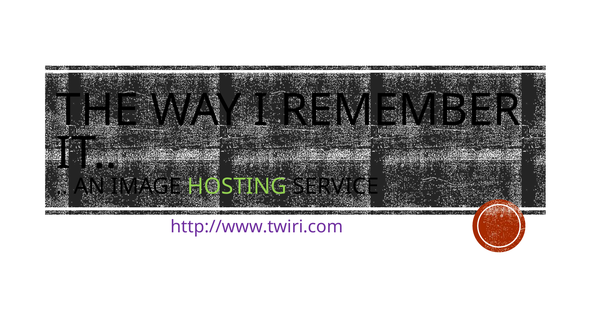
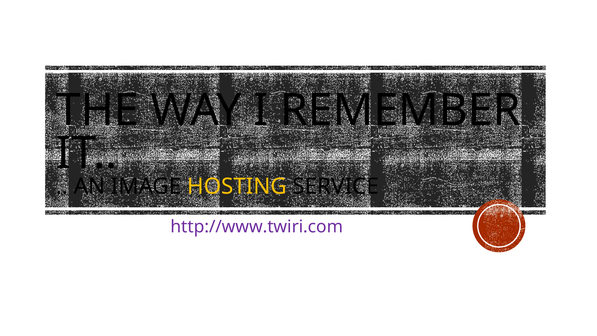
HOSTING colour: light green -> yellow (237, 186)
